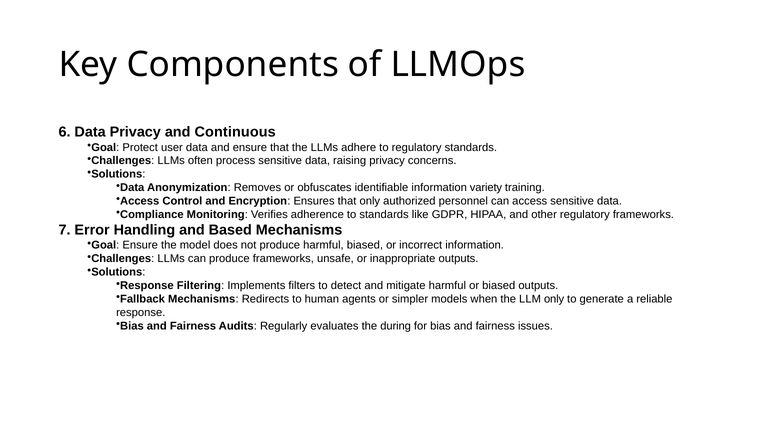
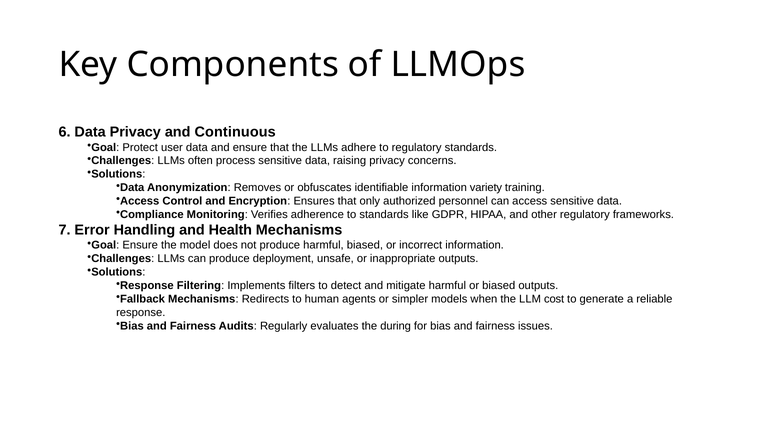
Based: Based -> Health (230, 230)
produce frameworks: frameworks -> deployment (283, 259)
LLM only: only -> cost (554, 299)
